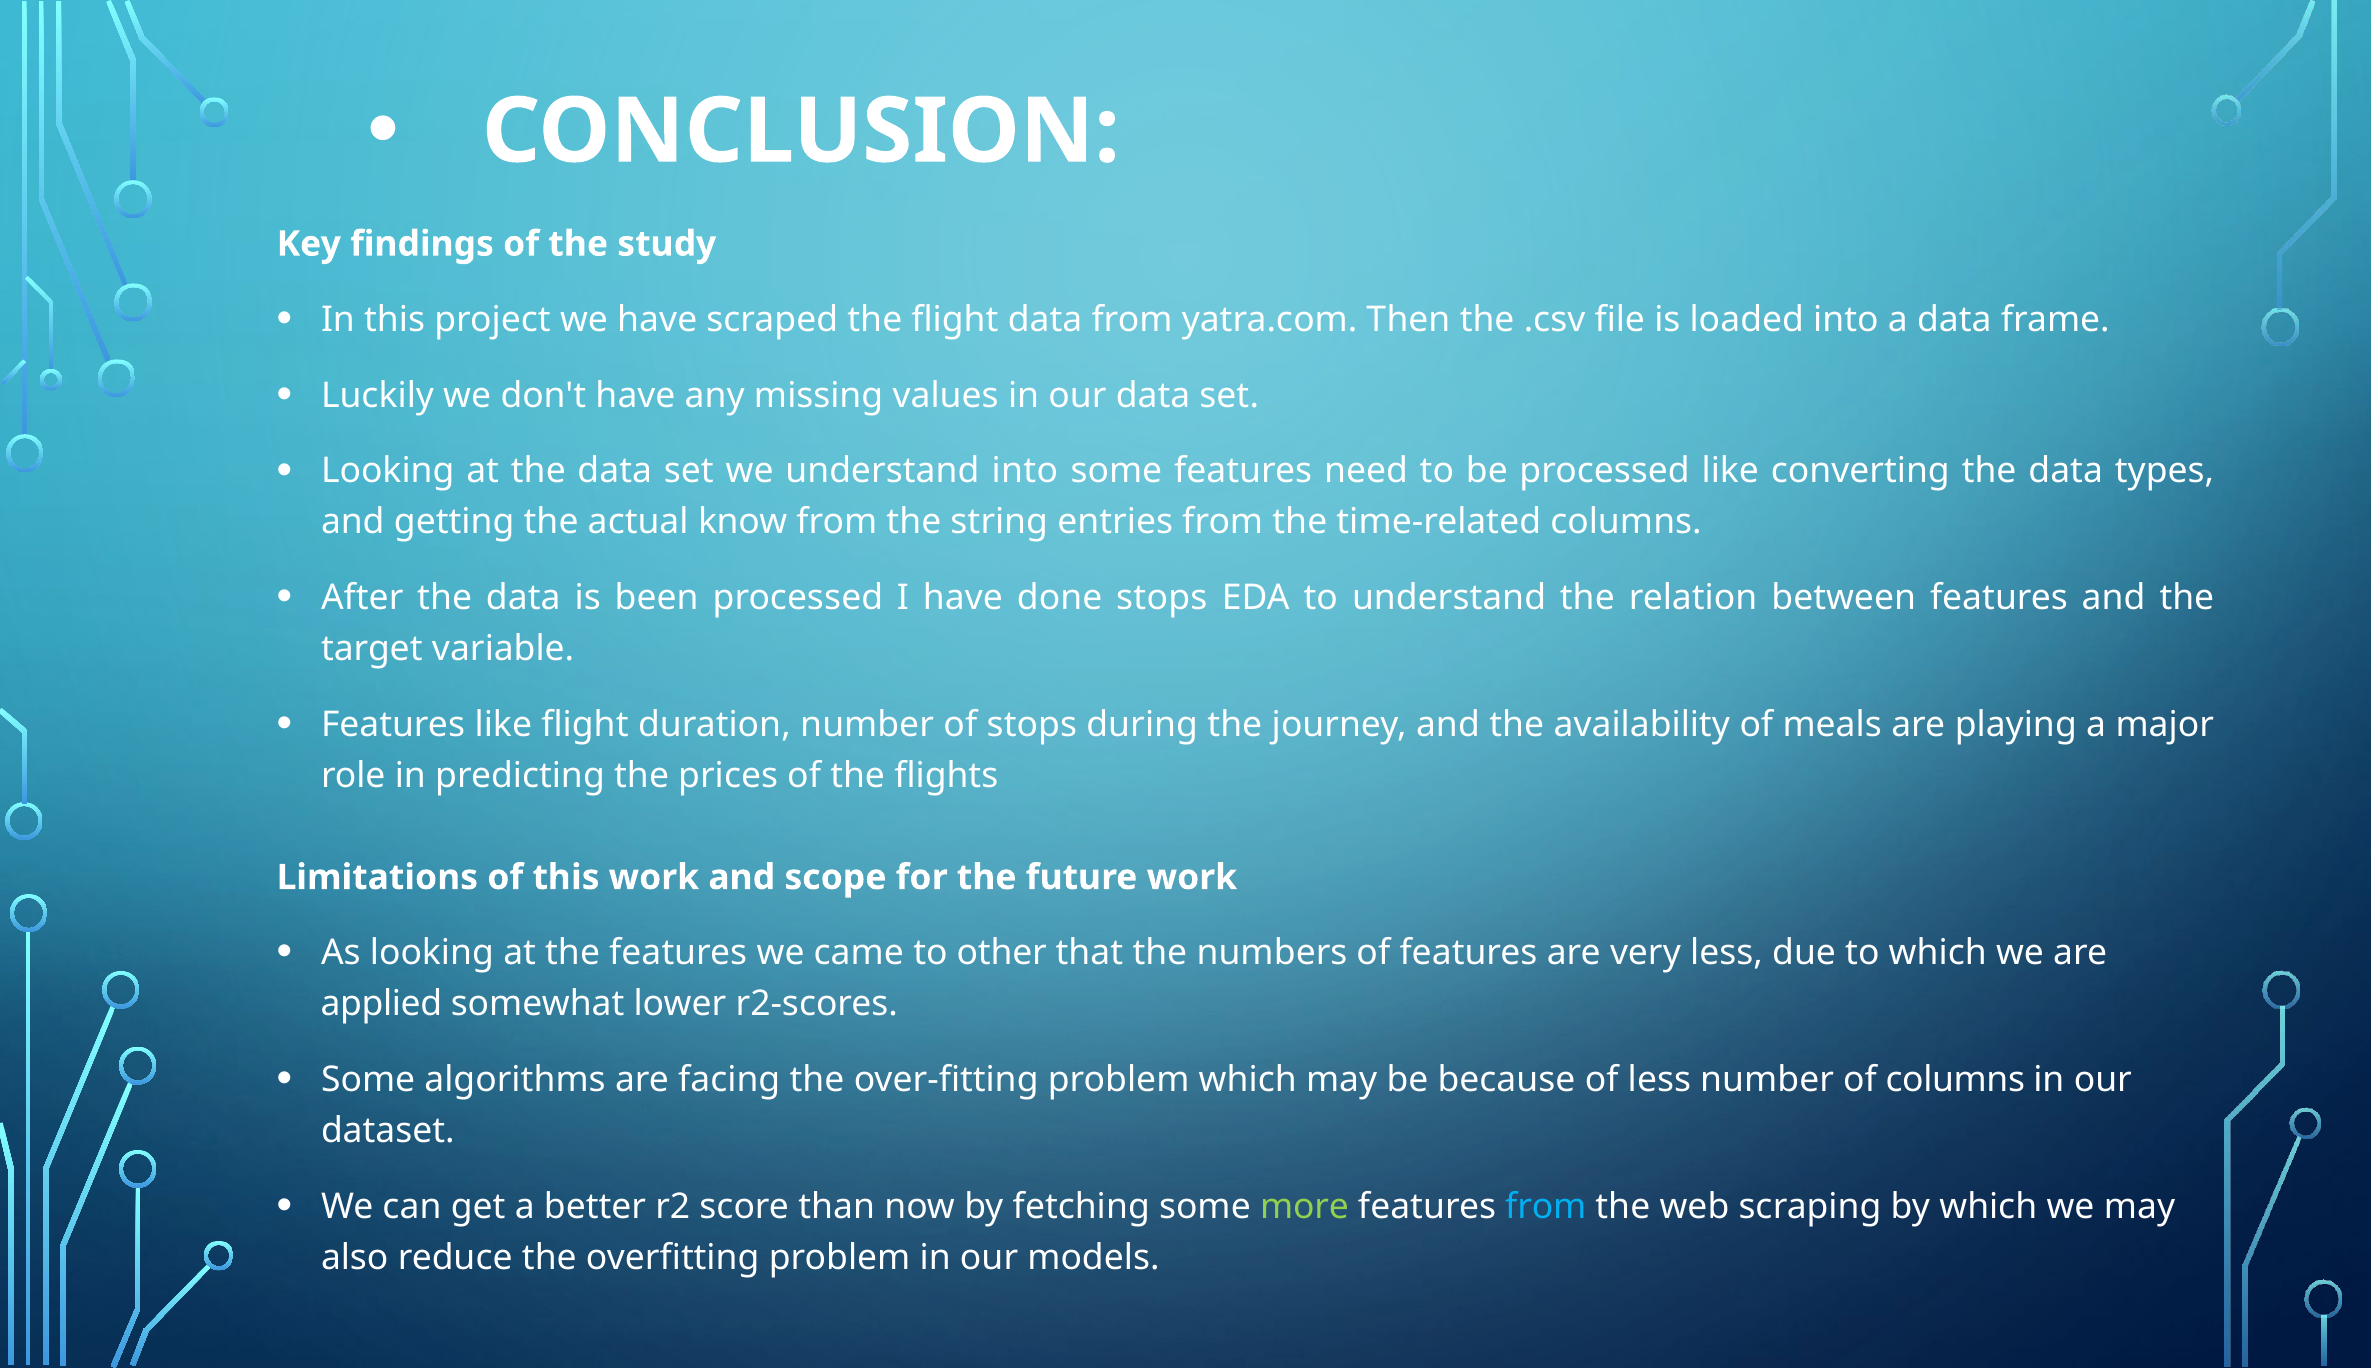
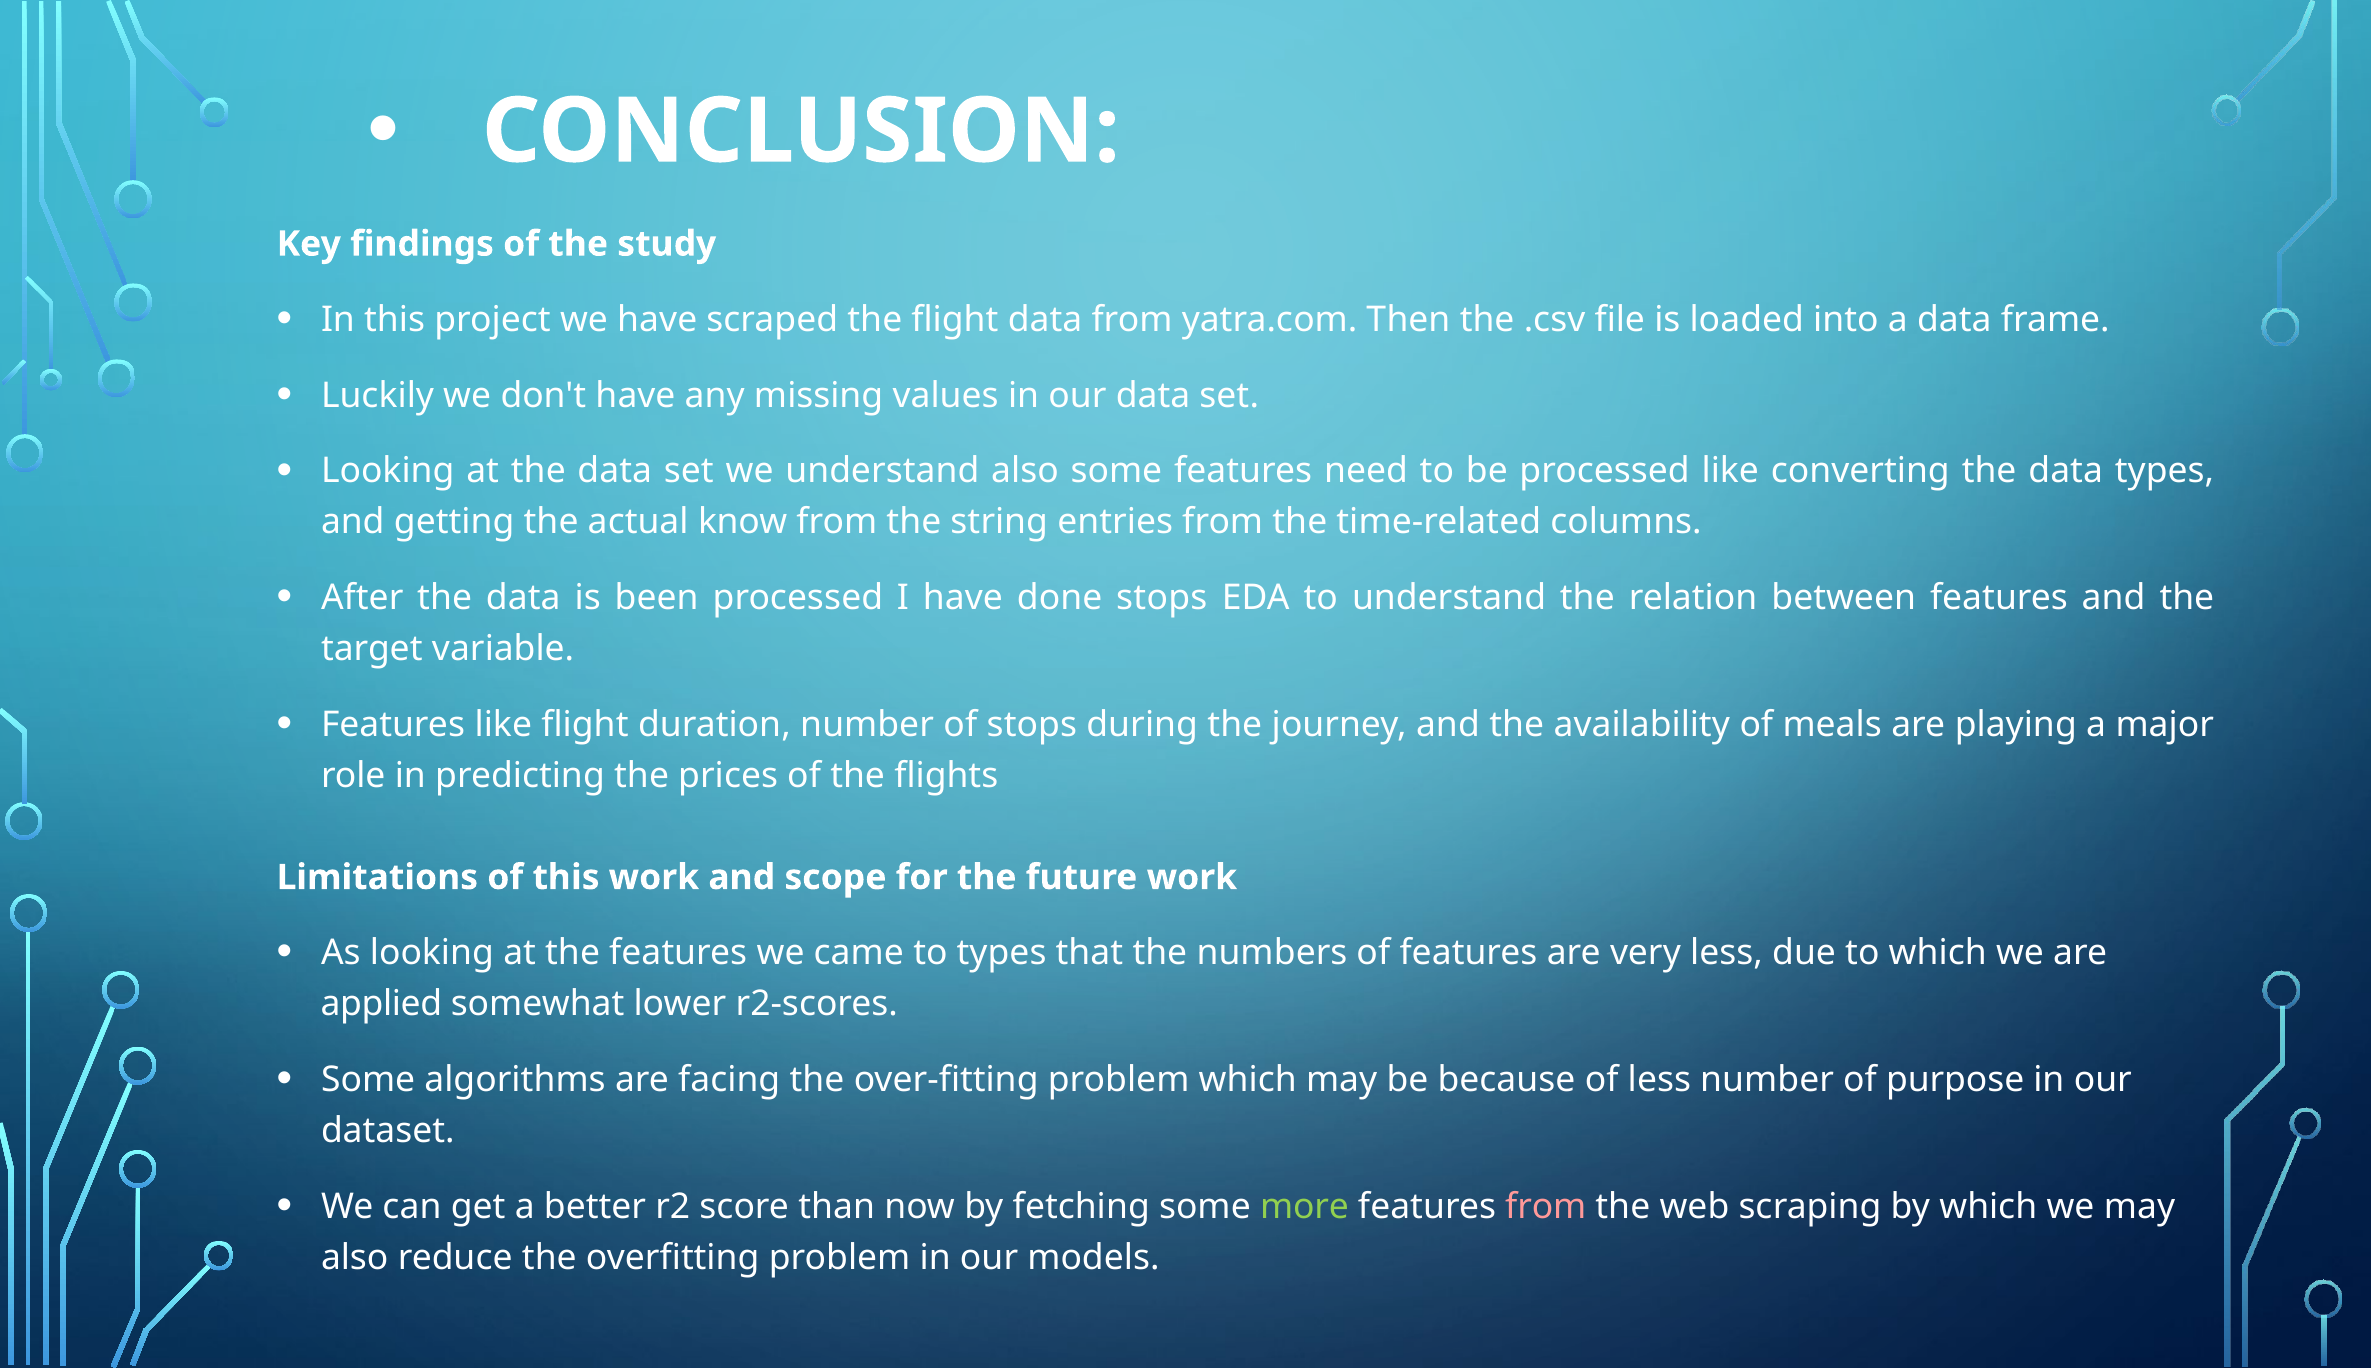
understand into: into -> also (1025, 471)
to other: other -> types (1002, 953)
of columns: columns -> purpose (1955, 1080)
from colour: light blue -> pink (1546, 1207)
